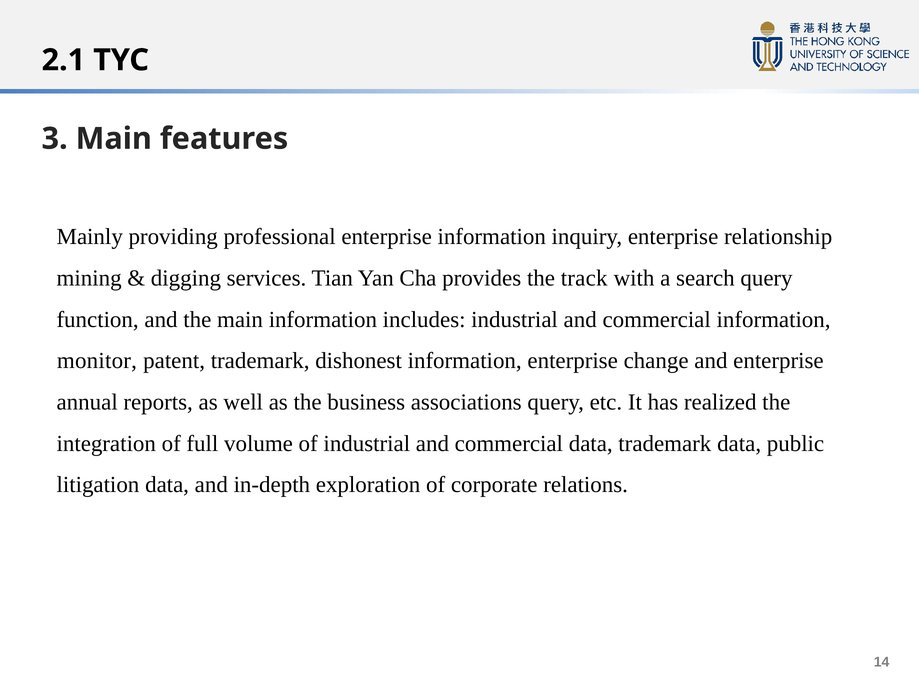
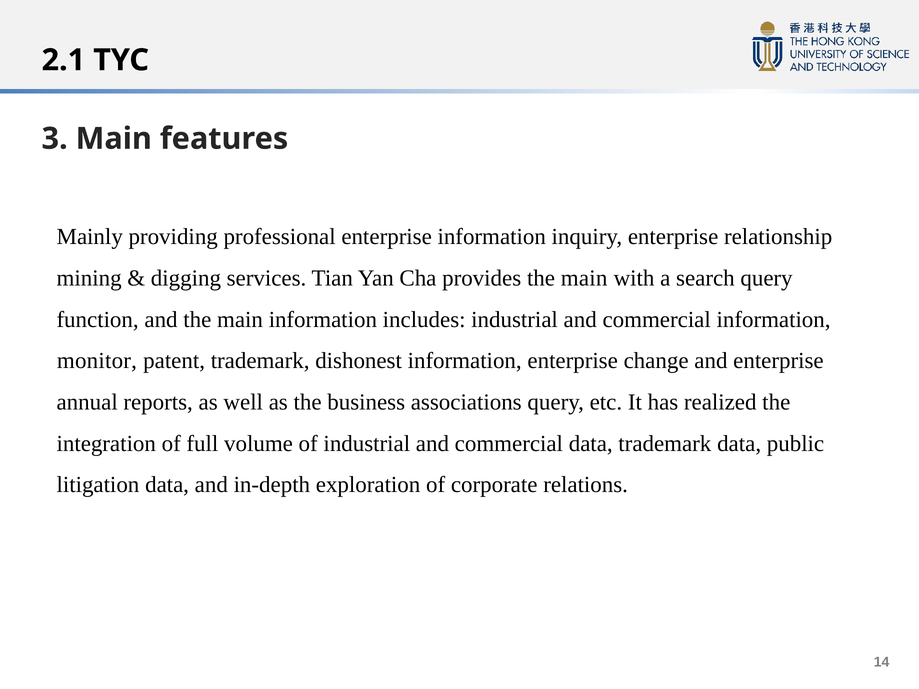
provides the track: track -> main (584, 278)
